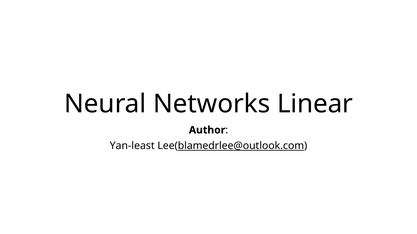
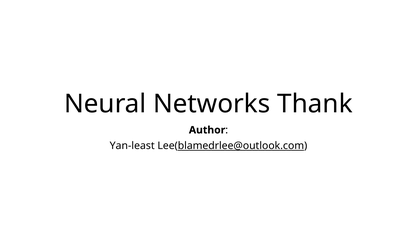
Linear: Linear -> Thank (315, 104)
